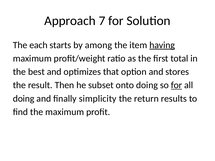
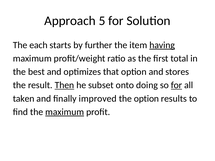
7: 7 -> 5 (102, 21)
among: among -> further (99, 45)
Then underline: none -> present (64, 85)
doing: doing -> taken (24, 99)
simplicity: simplicity -> improved (98, 99)
the return: return -> option (146, 99)
maximum underline: none -> present (65, 112)
